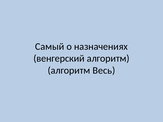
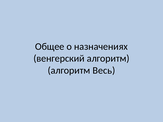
Самый: Самый -> Общее (50, 47)
